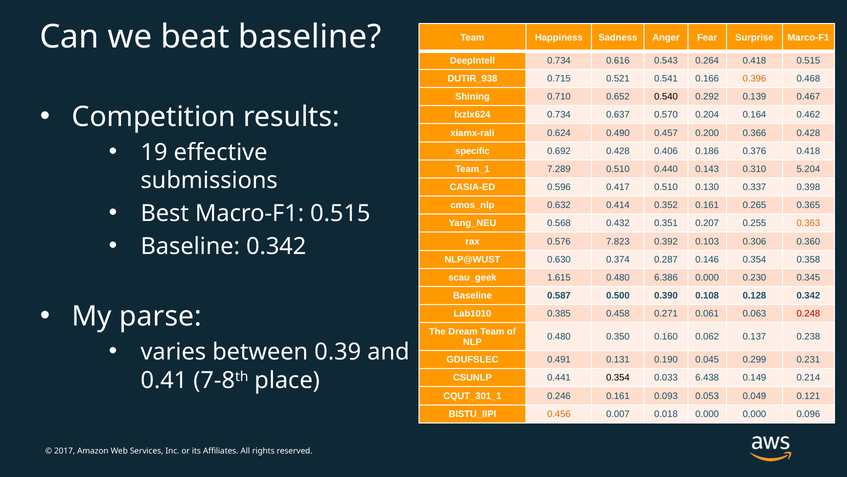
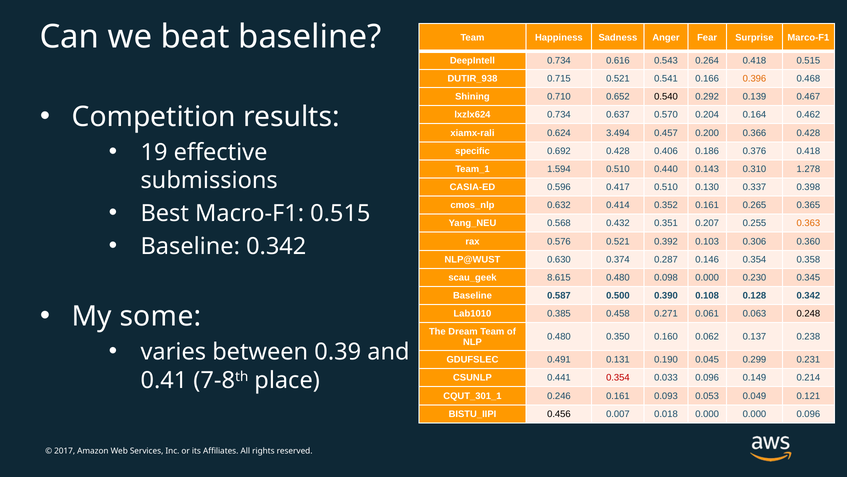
0.490: 0.490 -> 3.494 (618, 133)
7.289: 7.289 -> 1.594 (559, 169)
5.204: 5.204 -> 1.278 (808, 169)
0.576 7.823: 7.823 -> 0.521 (618, 241)
1.615: 1.615 -> 8.615 (559, 277)
6.386: 6.386 -> 0.098 (666, 277)
parse: parse -> some (160, 316)
0.248 colour: red -> black (808, 313)
0.354 colour: black -> red (618, 377)
0.033 6.438: 6.438 -> 0.096 (707, 377)
0.456 colour: orange -> black (559, 414)
